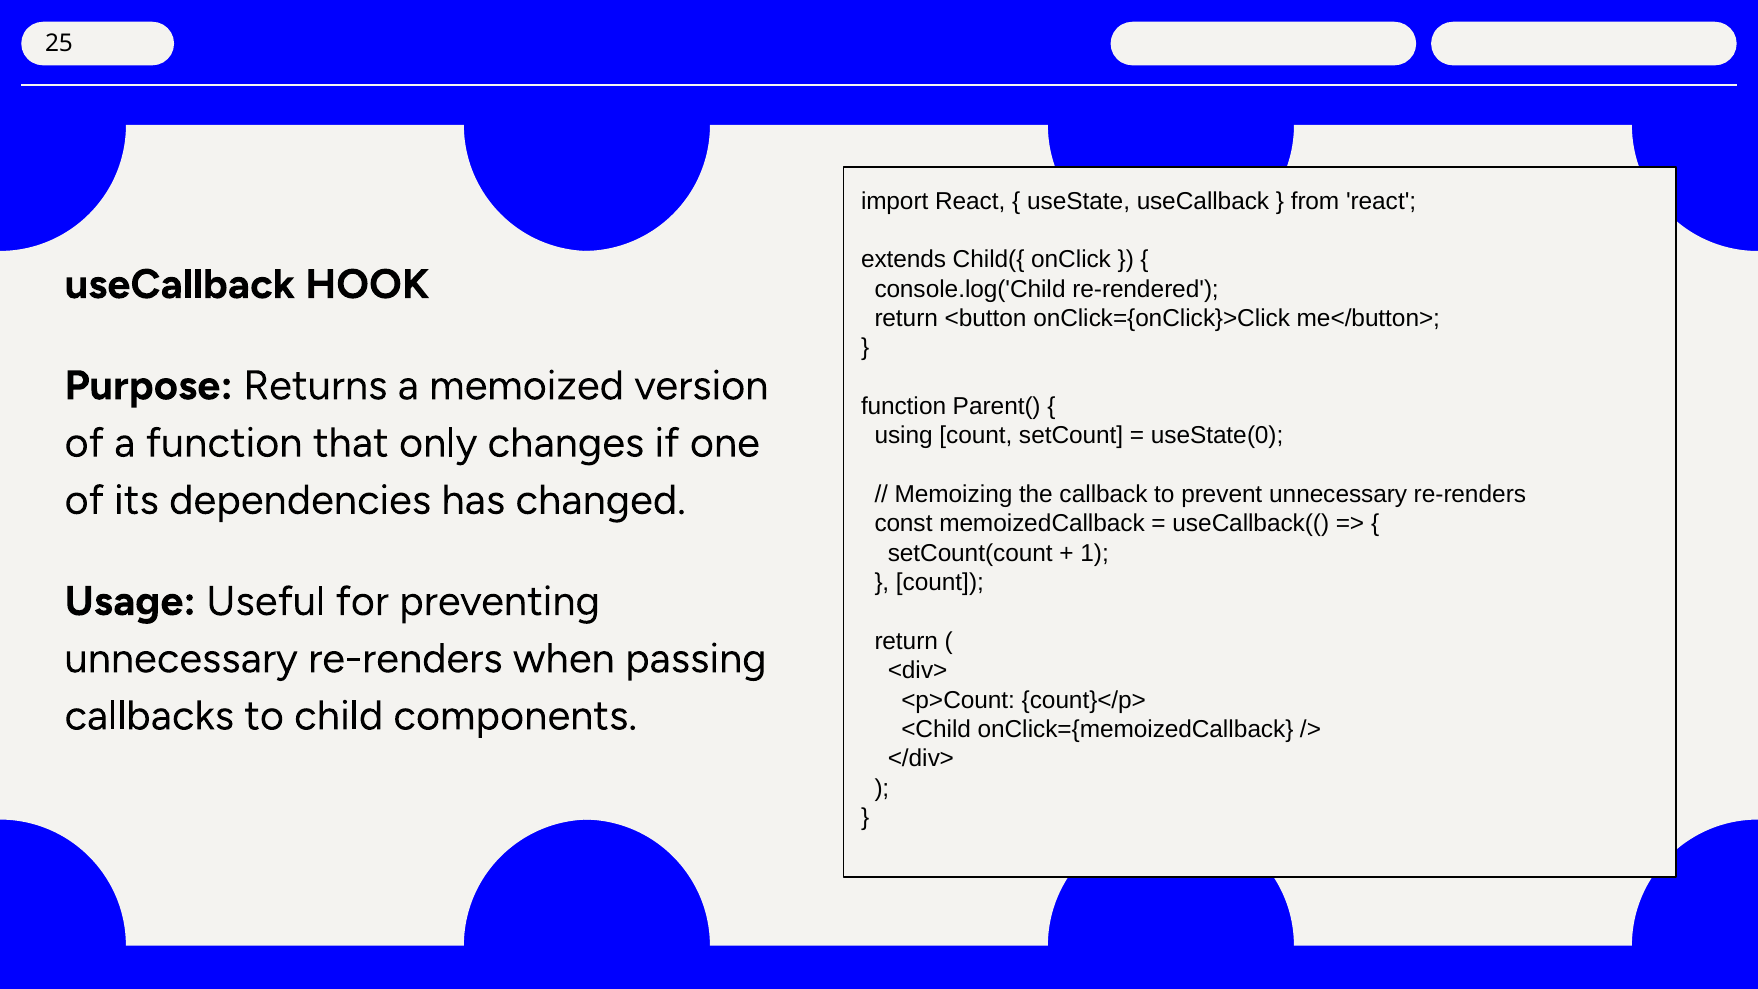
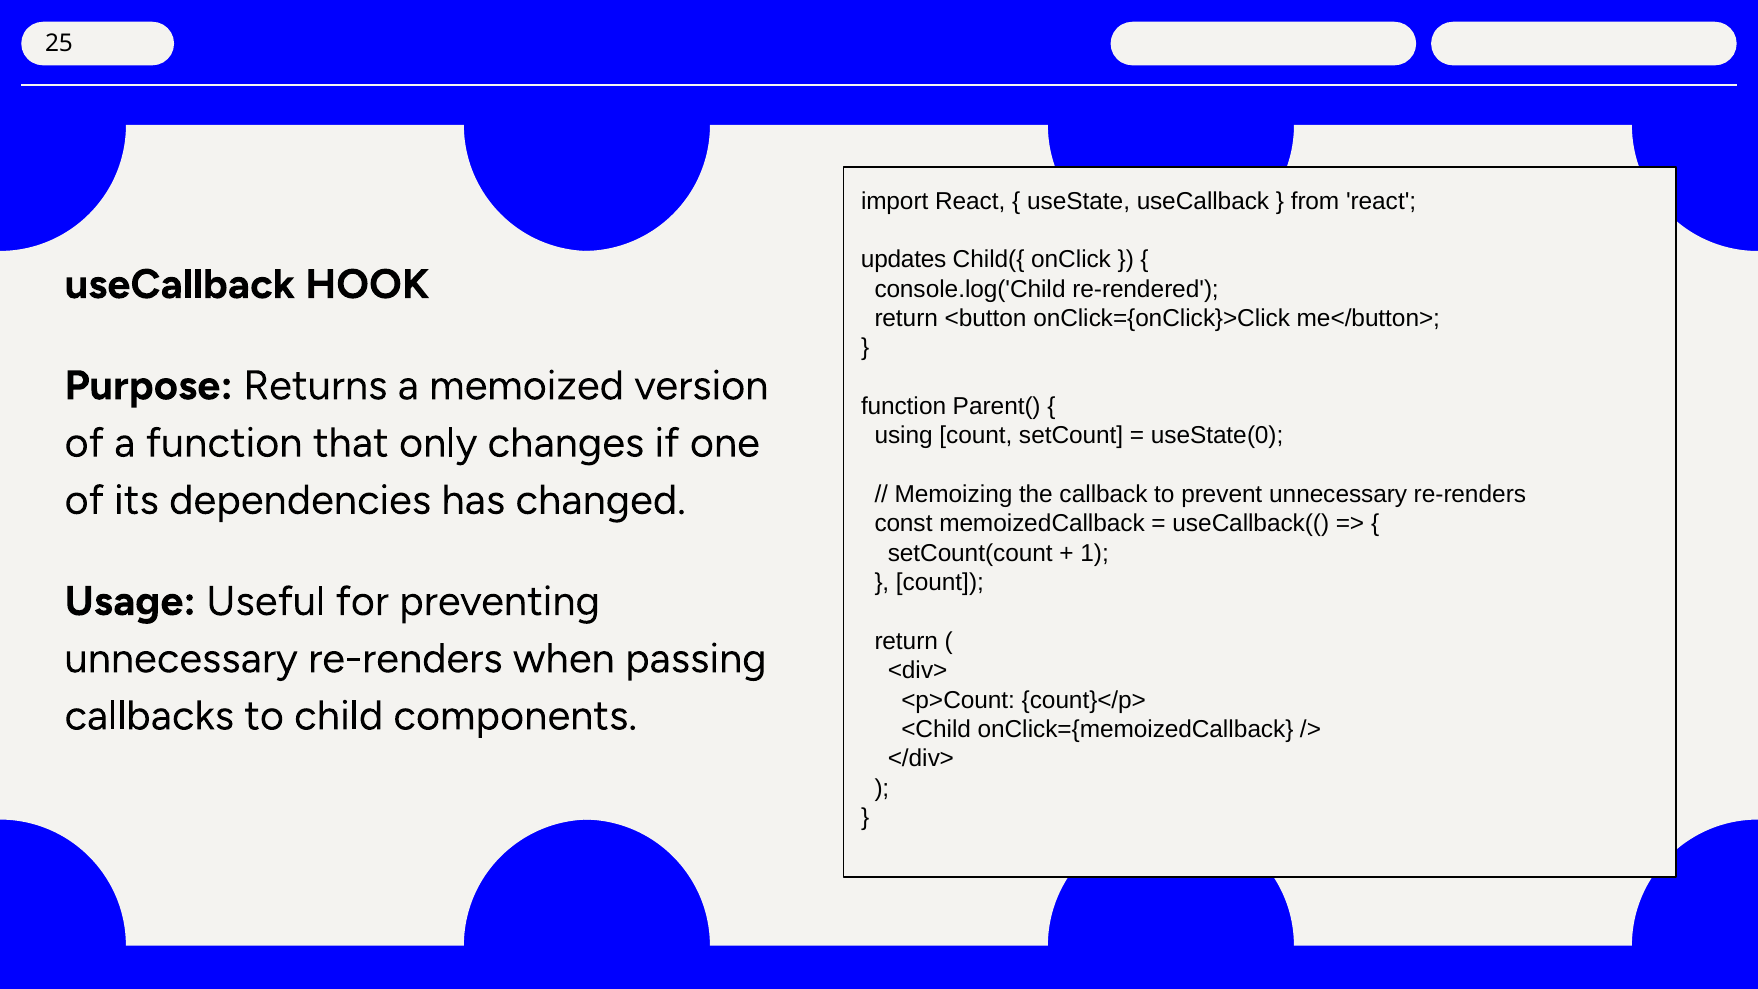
extends: extends -> updates (904, 260)
